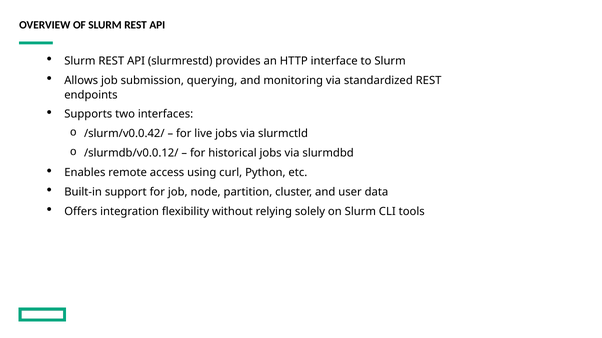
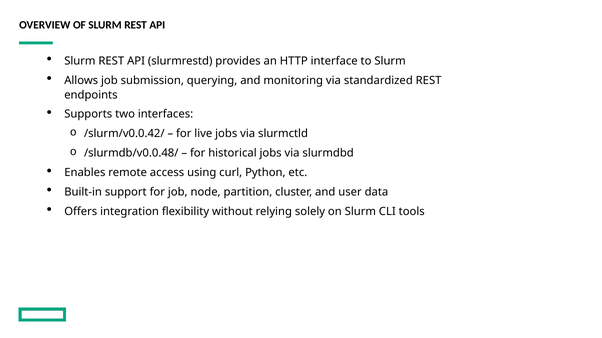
/slurmdb/v0.0.12/: /slurmdb/v0.0.12/ -> /slurmdb/v0.0.48/ (131, 153)
